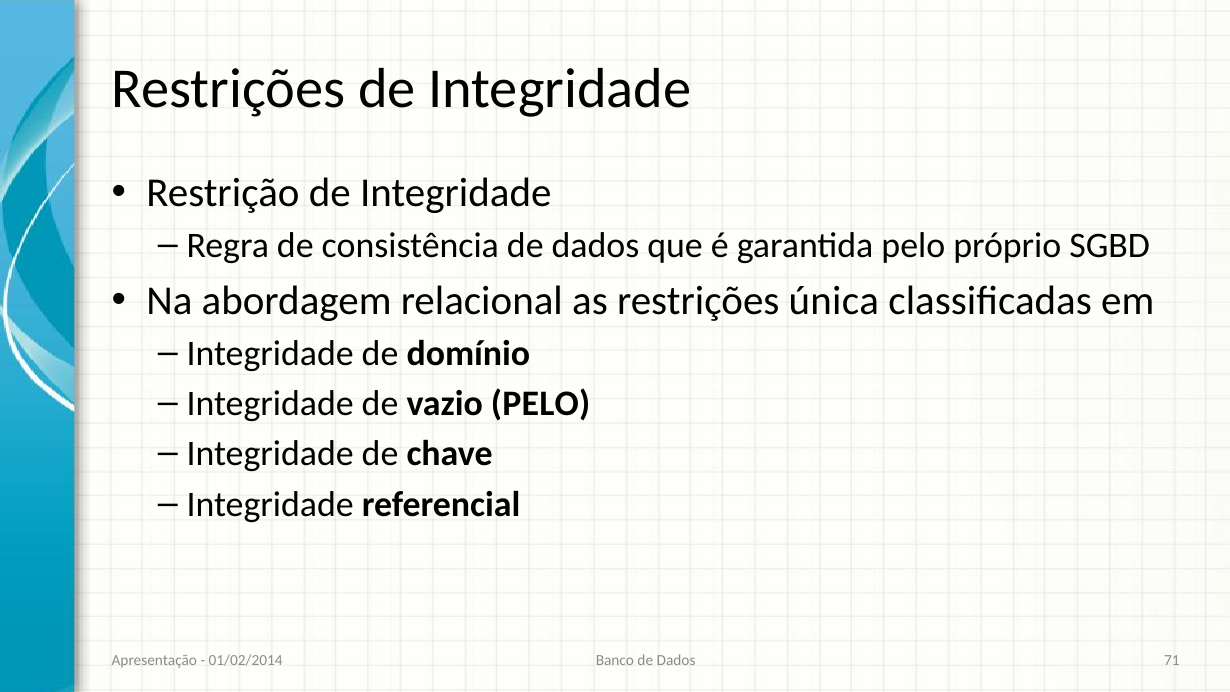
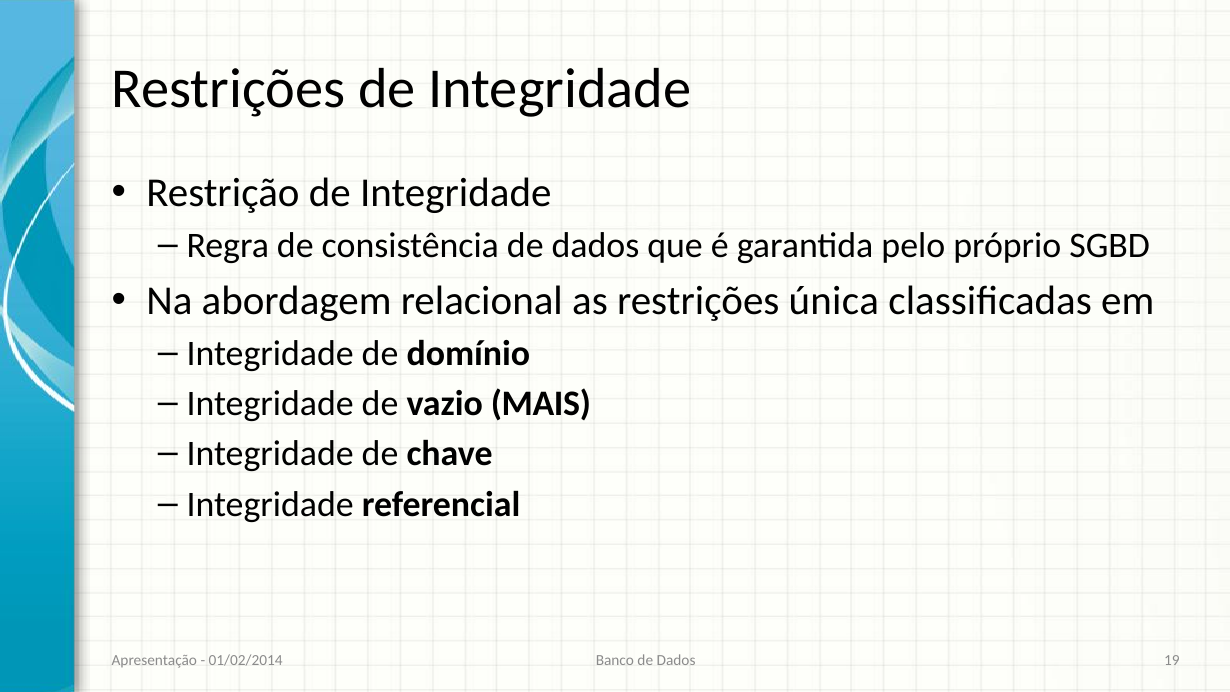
vazio PELO: PELO -> MAIS (541, 404)
71: 71 -> 19 (1172, 661)
